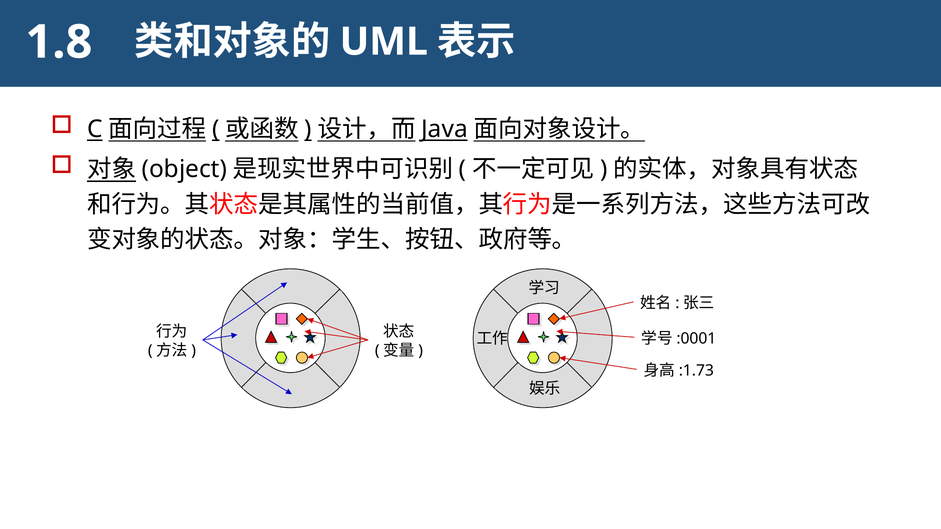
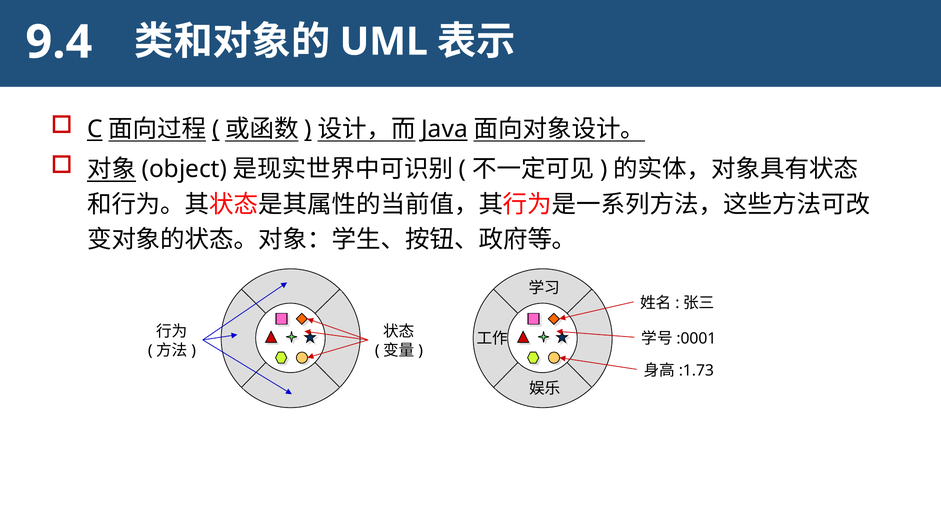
1.8: 1.8 -> 9.4 (59, 42)
